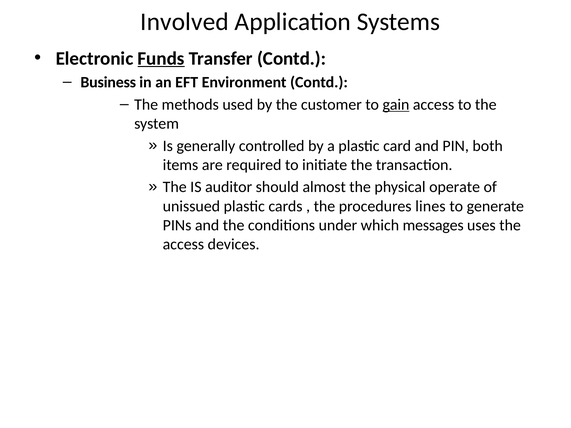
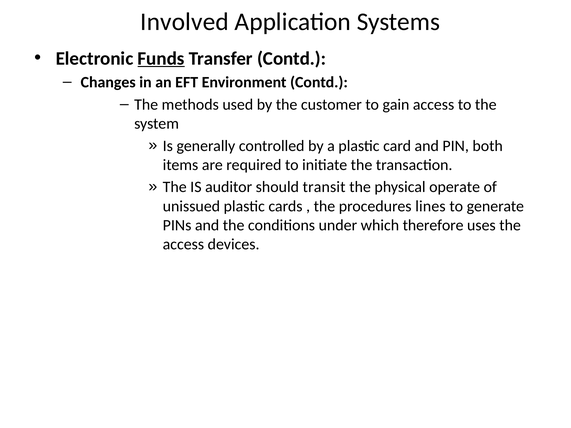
Business: Business -> Changes (108, 82)
gain underline: present -> none (396, 105)
almost: almost -> transit (324, 187)
messages: messages -> therefore (433, 225)
